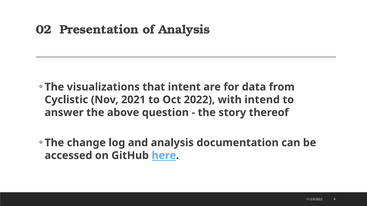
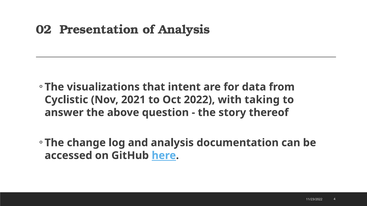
intend: intend -> taking (262, 100)
